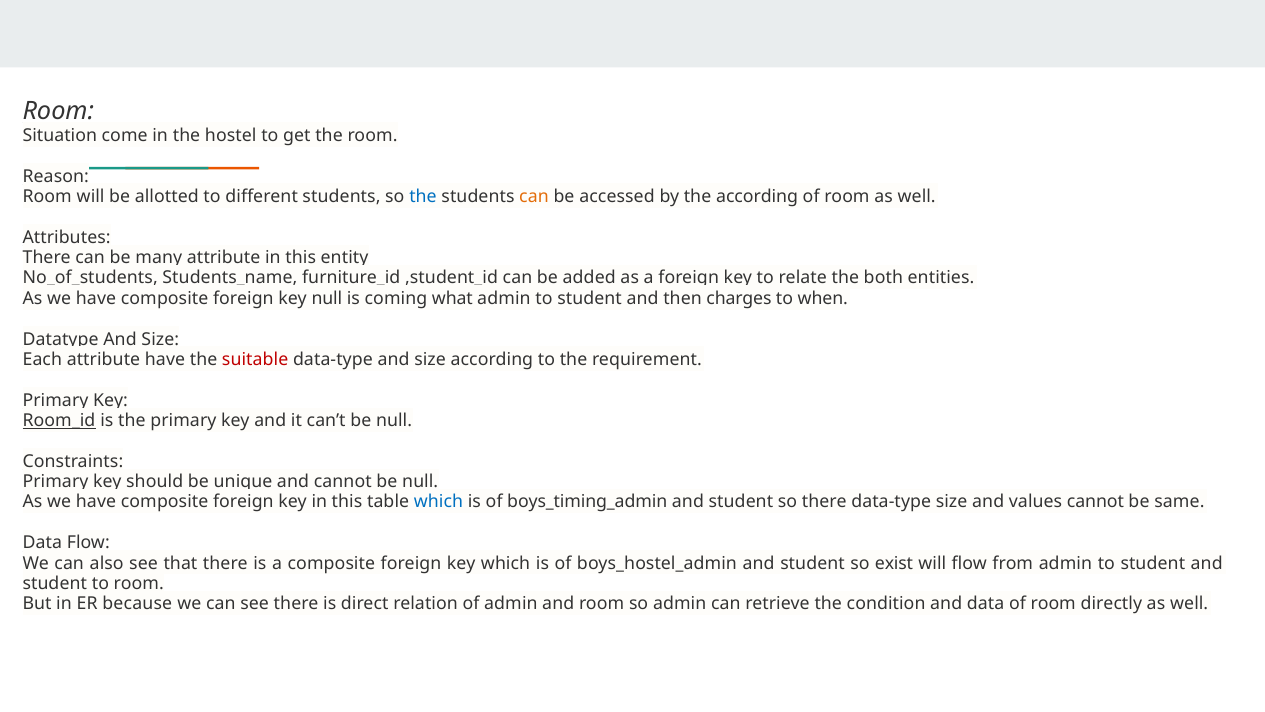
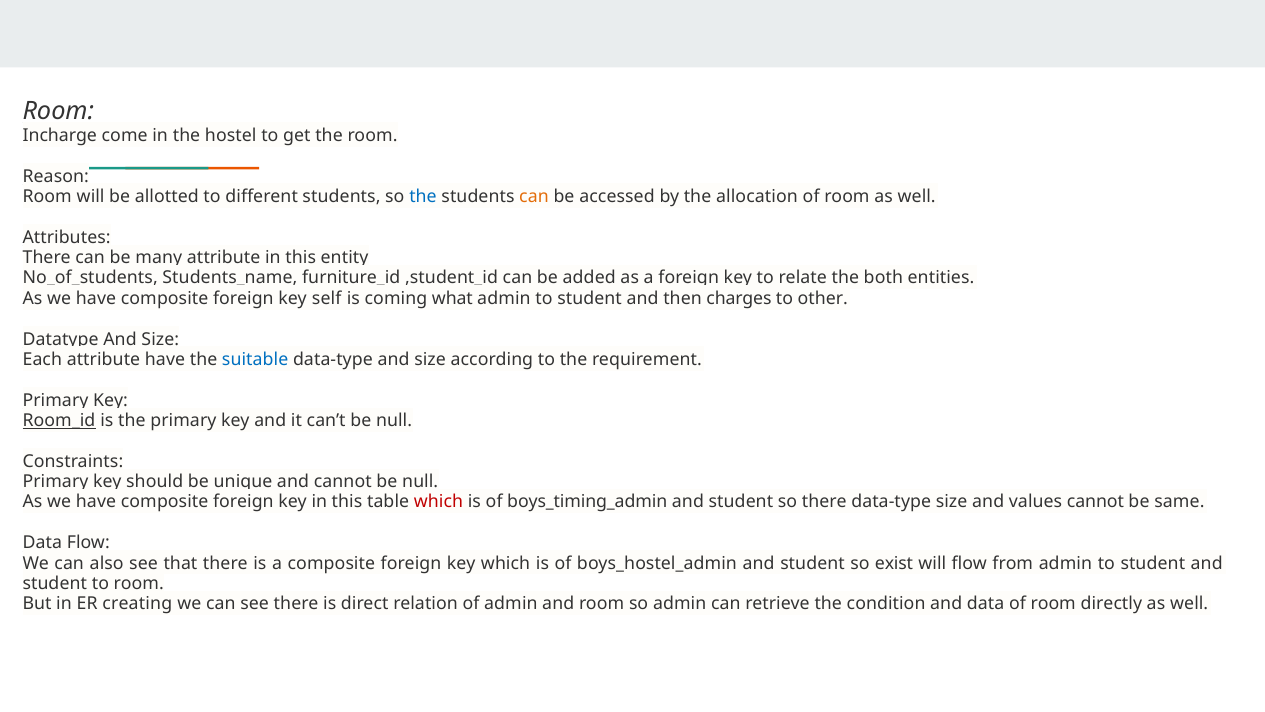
Situation: Situation -> Incharge (60, 135)
the according: according -> allocation (757, 197)
key null: null -> self (327, 298)
when: when -> other (823, 298)
suitable colour: red -> blue (255, 359)
which colour: blue -> red (439, 502)
because: because -> creating (137, 604)
